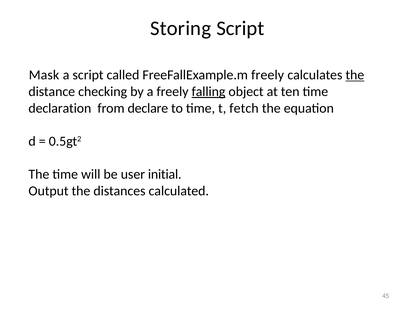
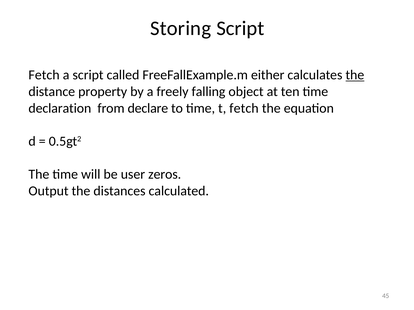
Mask: Mask -> Fetch (44, 75)
FreeFallExample.m freely: freely -> either (268, 75)
checking: checking -> property (103, 92)
falling underline: present -> none (208, 92)
initial: initial -> zeros (165, 175)
